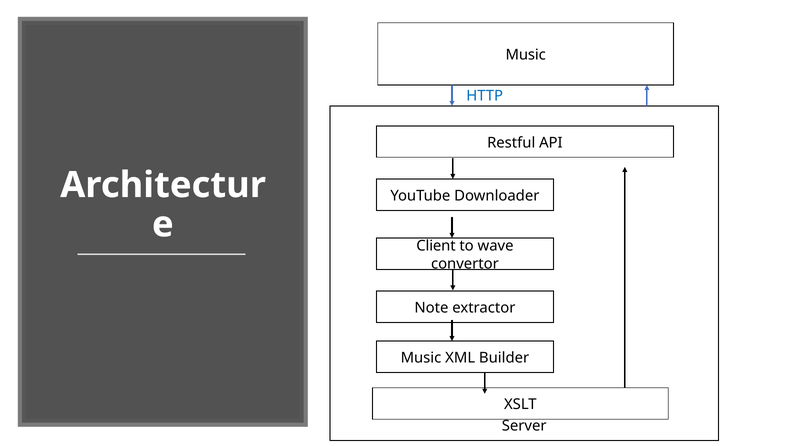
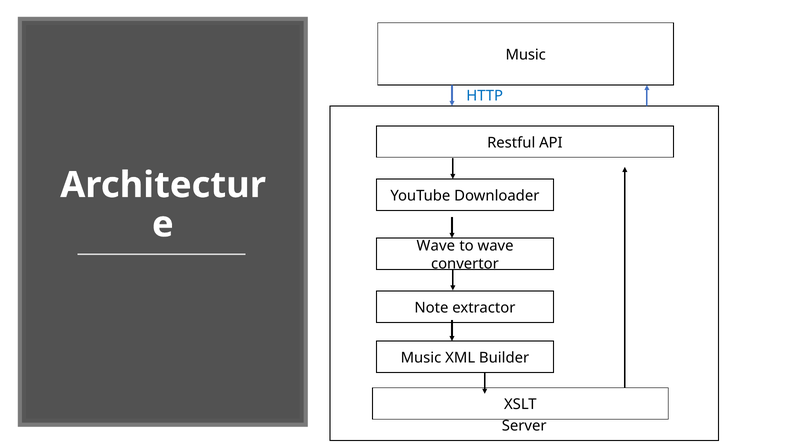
Client: Client -> Wave (436, 246)
